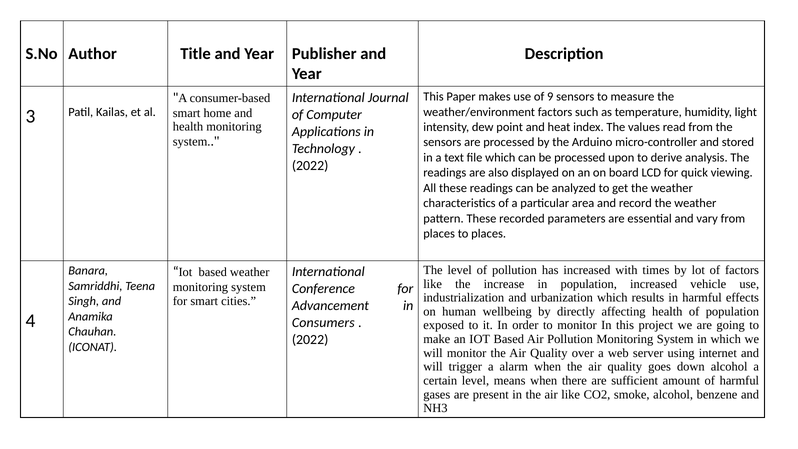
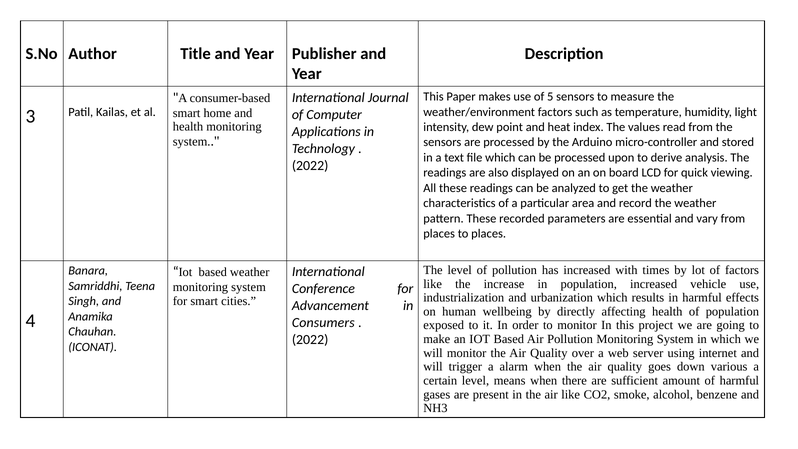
9: 9 -> 5 (550, 97)
down alcohol: alcohol -> various (729, 367)
